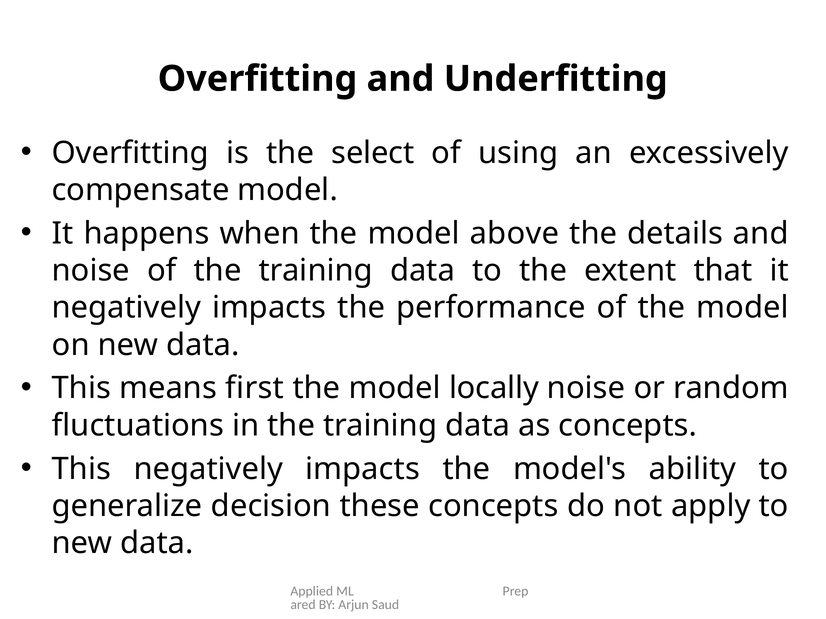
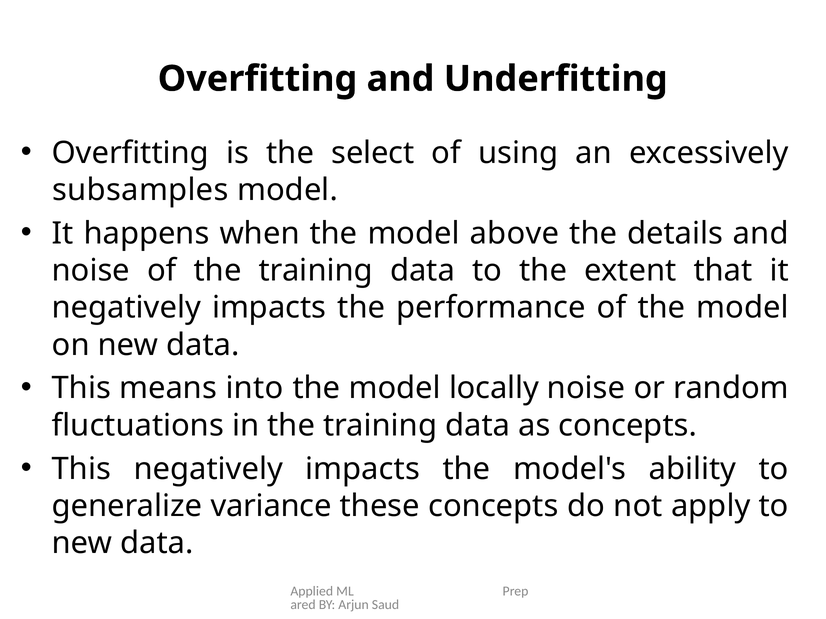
compensate: compensate -> subsamples (140, 190)
first: first -> into (255, 389)
decision: decision -> variance (271, 506)
